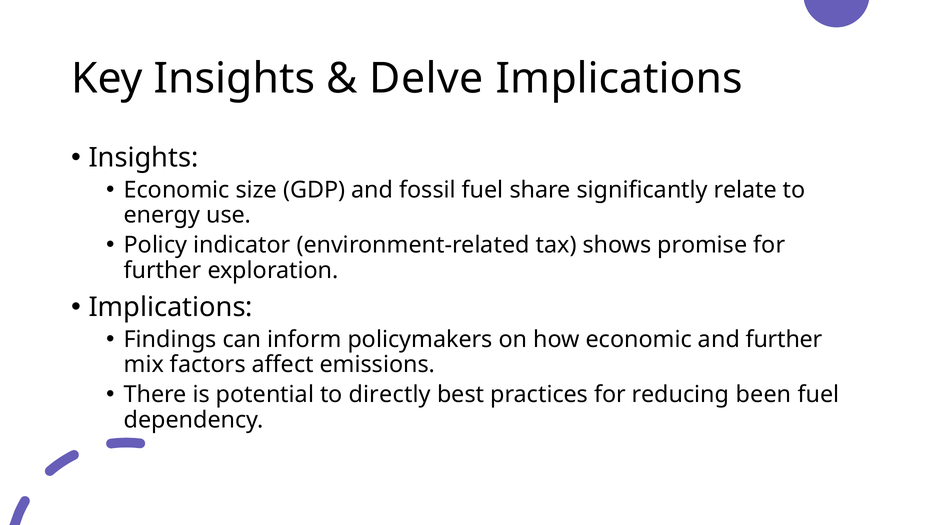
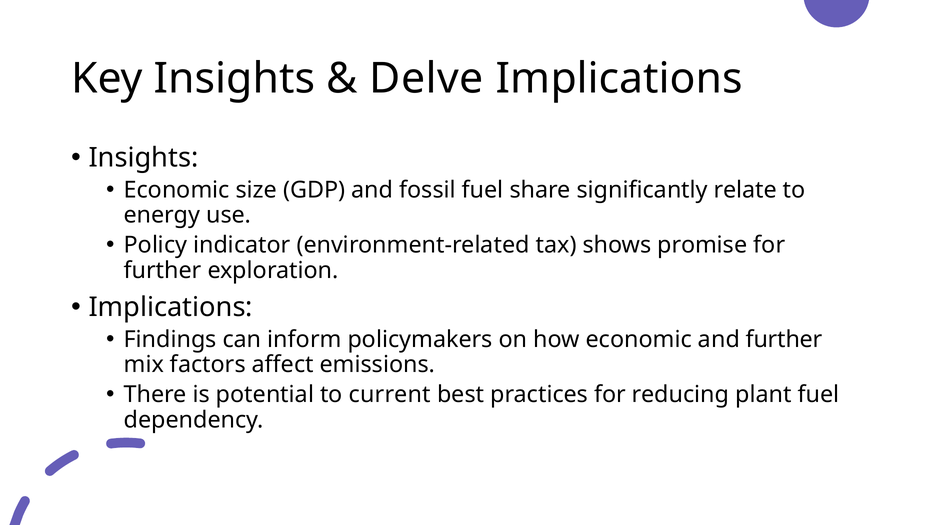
directly: directly -> current (390, 395)
been: been -> plant (764, 395)
